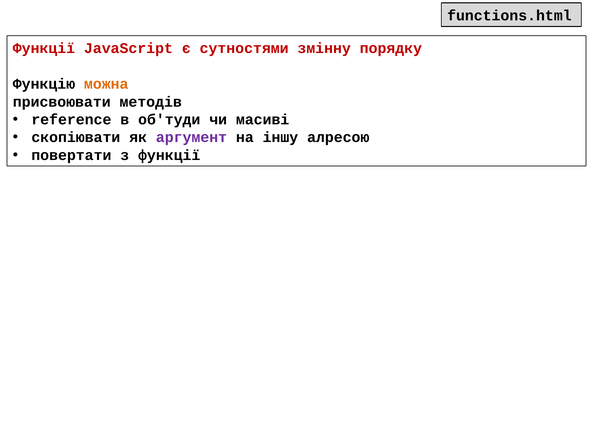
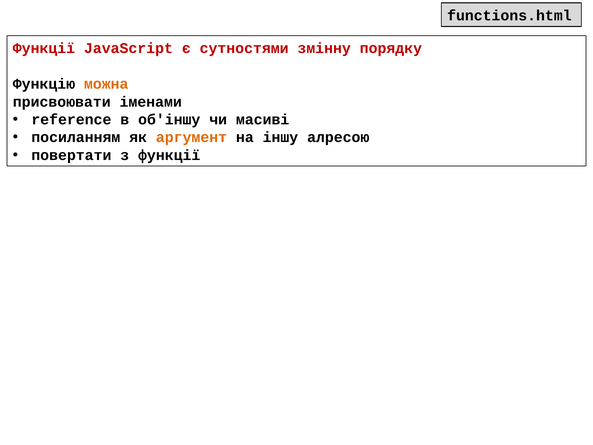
методів: методів -> іменами (151, 102)
об'туди: об'туди -> об'іншу (169, 120)
скопіювати: скопіювати -> посиланням (76, 137)
аргумент colour: purple -> orange (191, 137)
